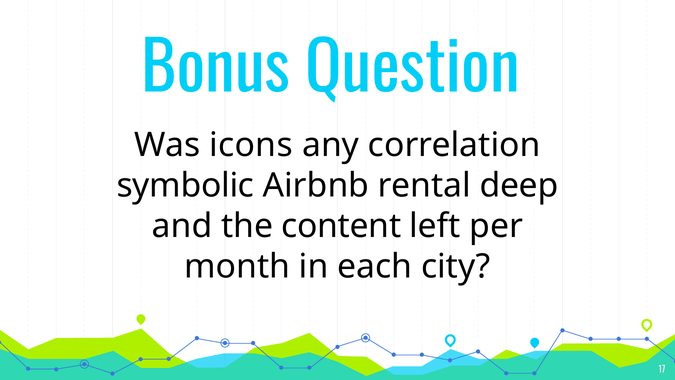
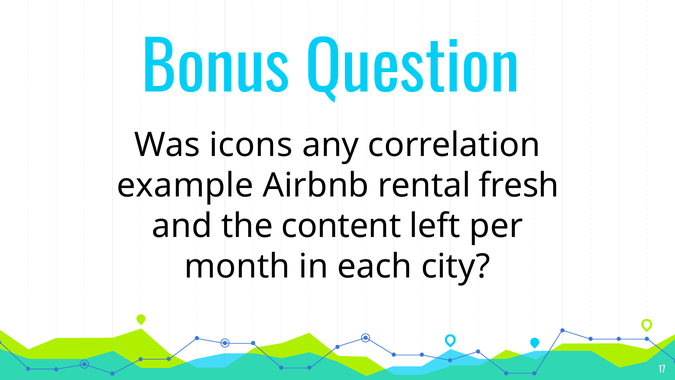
symbolic: symbolic -> example (185, 185)
deep: deep -> fresh (519, 185)
